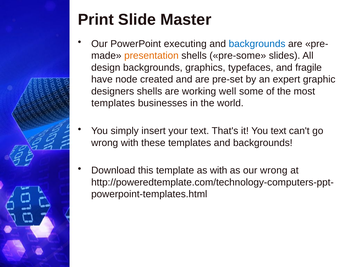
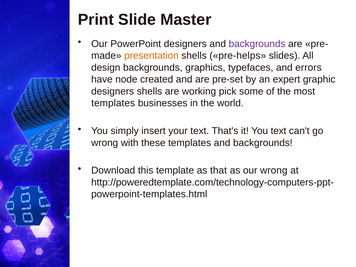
PowerPoint executing: executing -> designers (185, 44)
backgrounds colour: blue -> purple (257, 44)
pre-some: pre-some -> pre-helps (238, 56)
fragile: fragile -> errors (308, 68)
well: well -> pick (228, 91)
as with: with -> that (219, 170)
